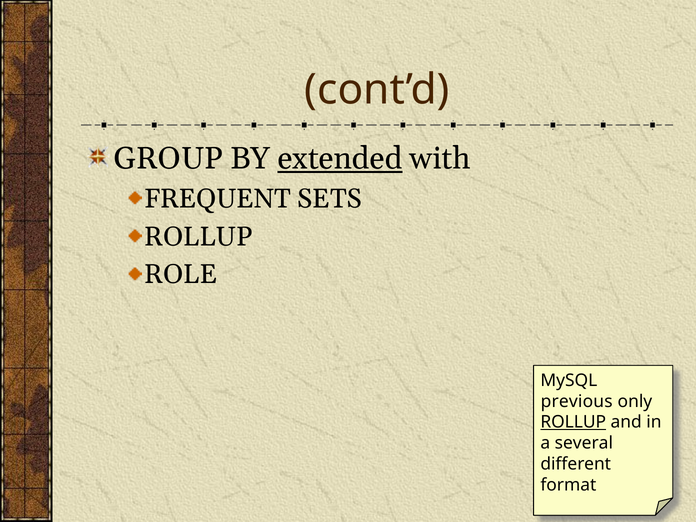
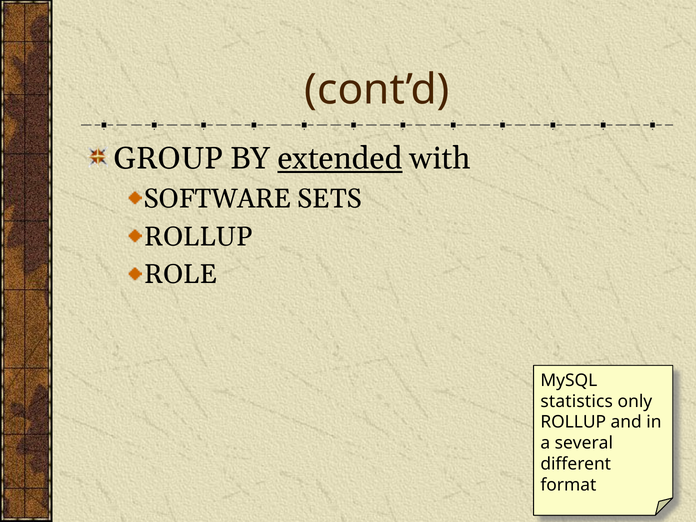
FREQUENT: FREQUENT -> SOFTWARE (218, 199)
previous: previous -> statistics (577, 401)
ROLLUP underline: present -> none (573, 422)
